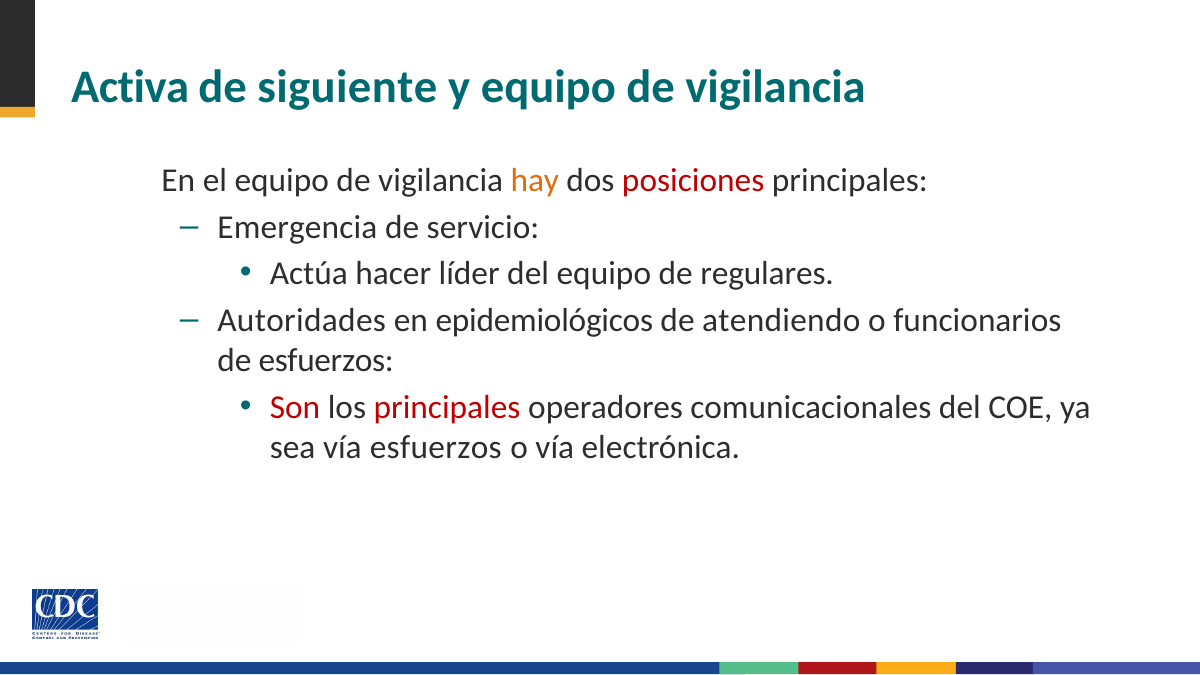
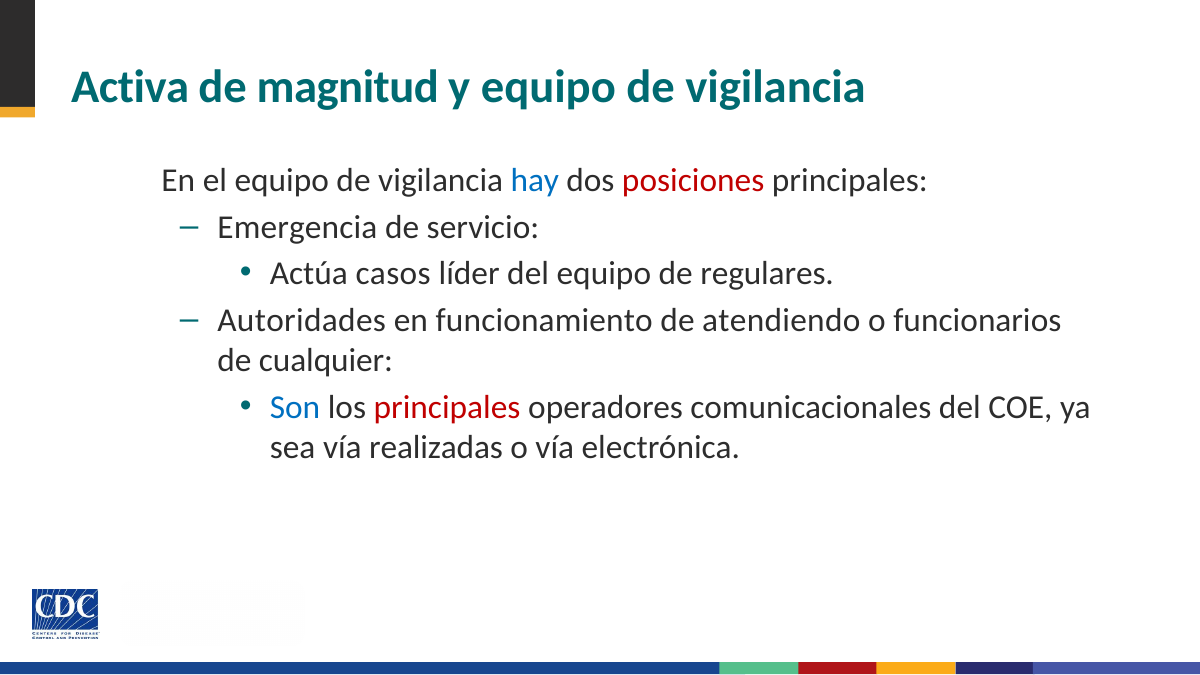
siguiente: siguiente -> magnitud (348, 87)
hay colour: orange -> blue (535, 180)
hacer: hacer -> casos (393, 274)
epidemiológicos: epidemiológicos -> funcionamiento (544, 320)
de esfuerzos: esfuerzos -> cualquier (326, 360)
Son colour: red -> blue (295, 407)
vía esfuerzos: esfuerzos -> realizadas (436, 447)
